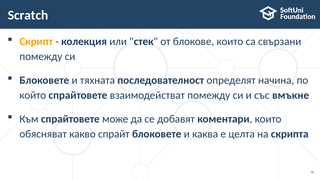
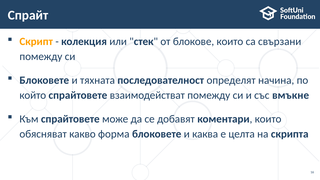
Scratch: Scratch -> Спрайт (28, 15)
спрайт: спрайт -> форма (114, 134)
